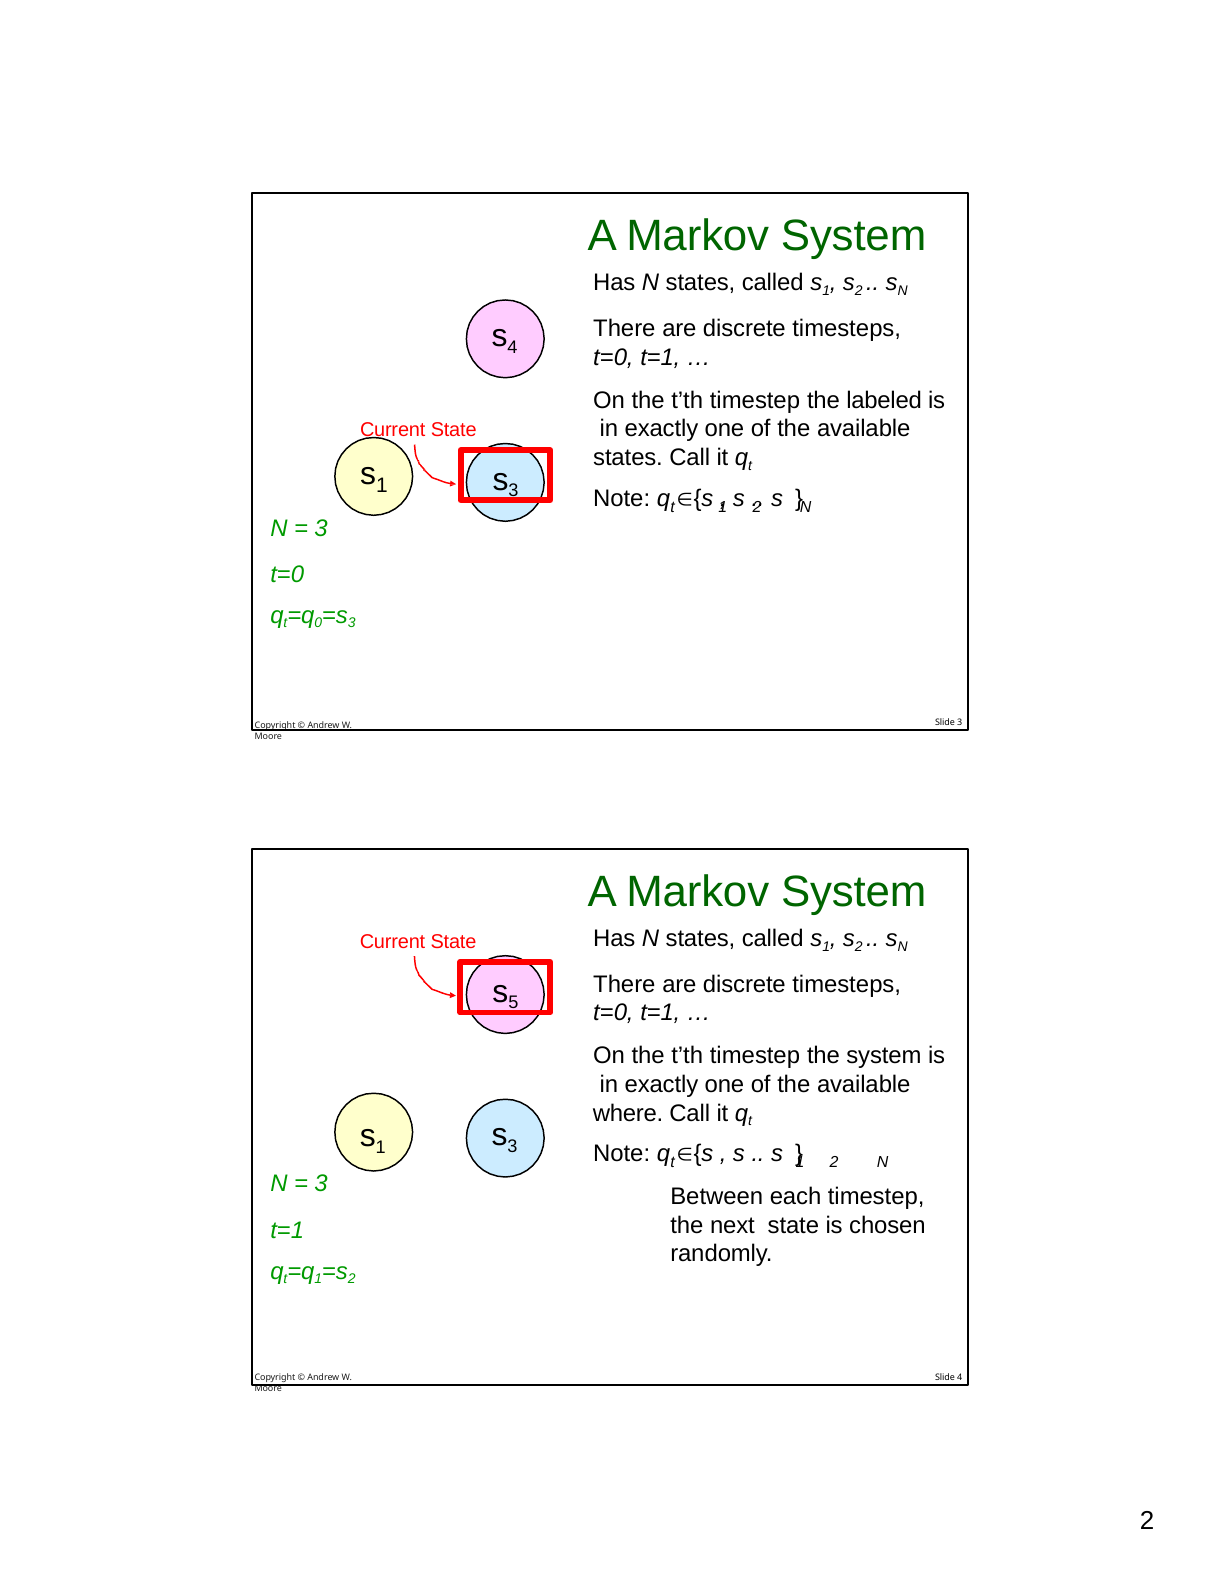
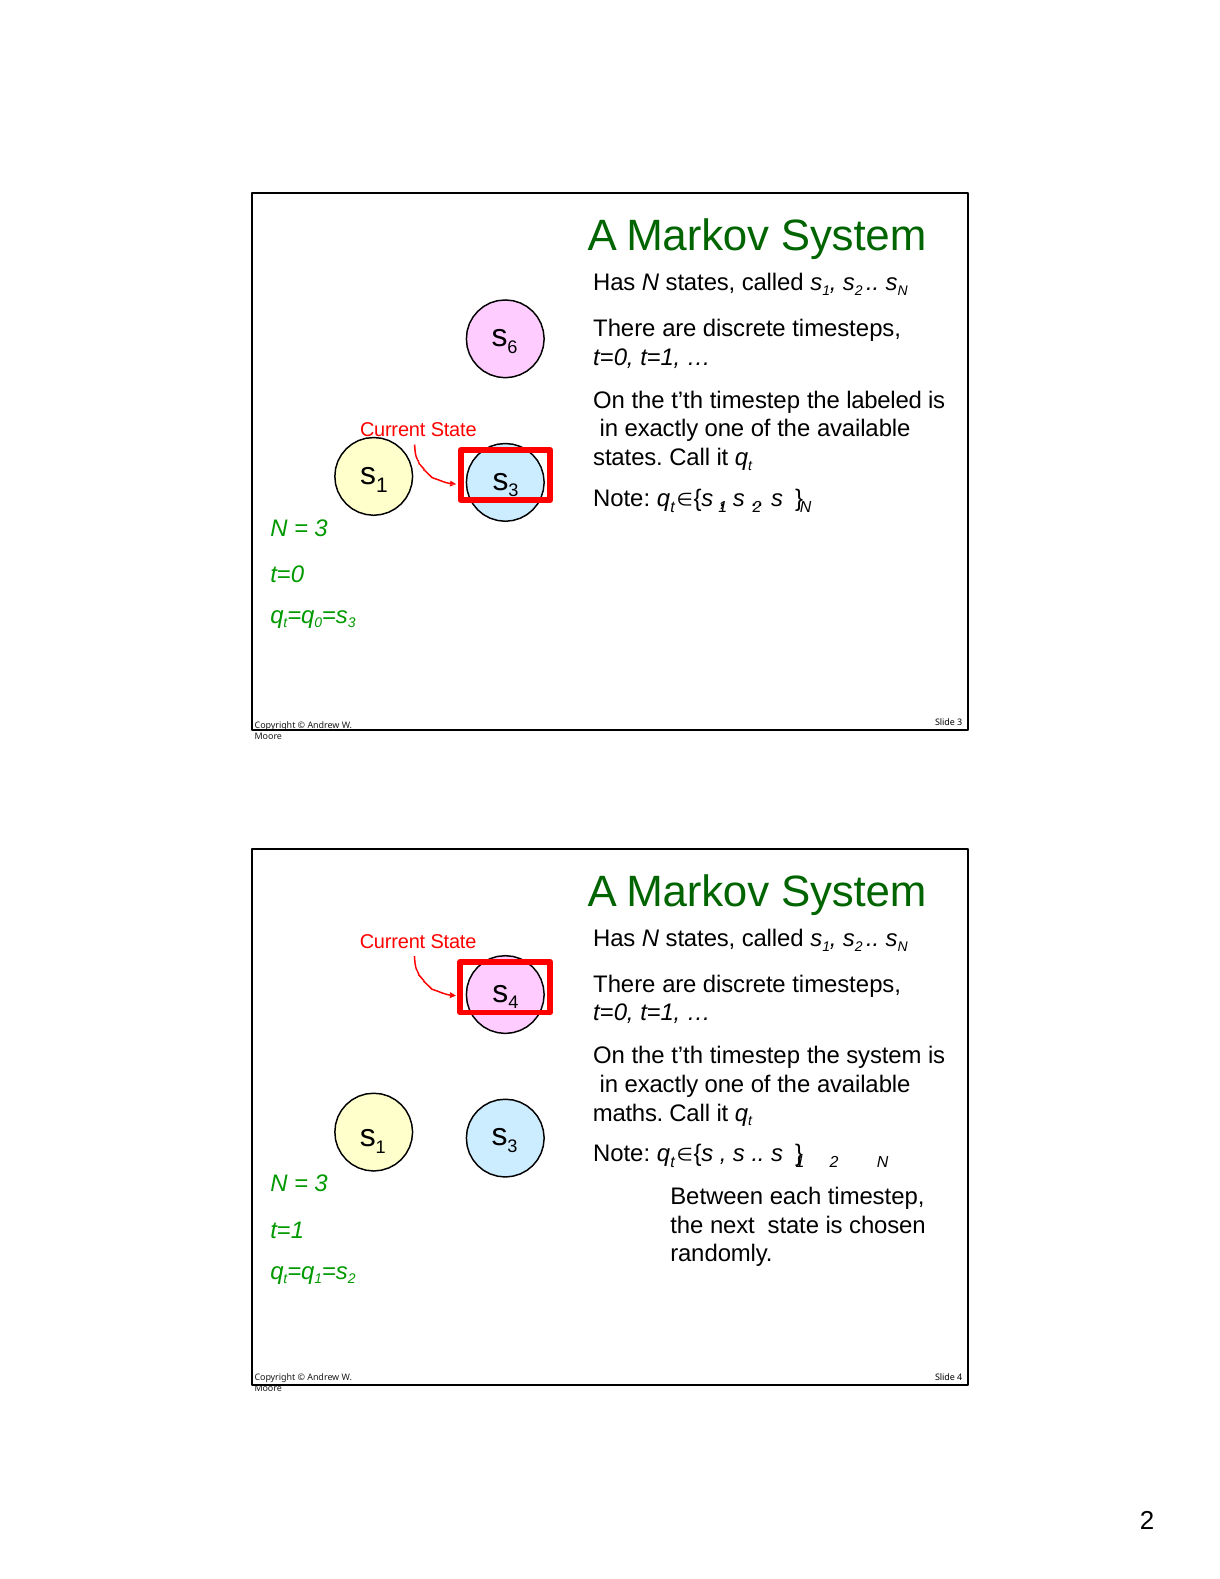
s 4: 4 -> 6 (512, 347)
s 5: 5 -> 4 (513, 1003)
where: where -> maths (628, 1113)
